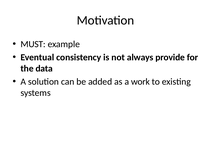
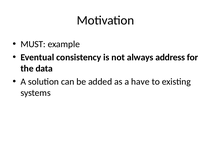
provide: provide -> address (170, 57)
work: work -> have (140, 82)
